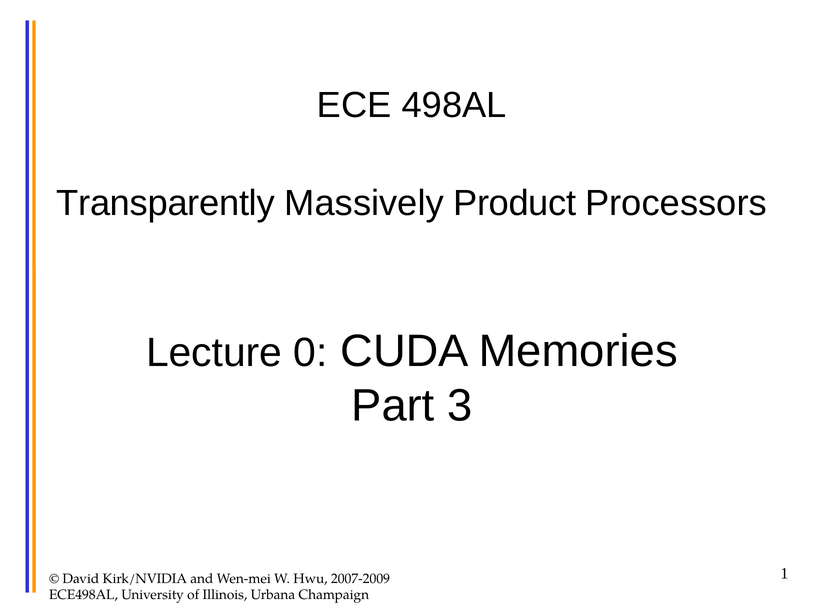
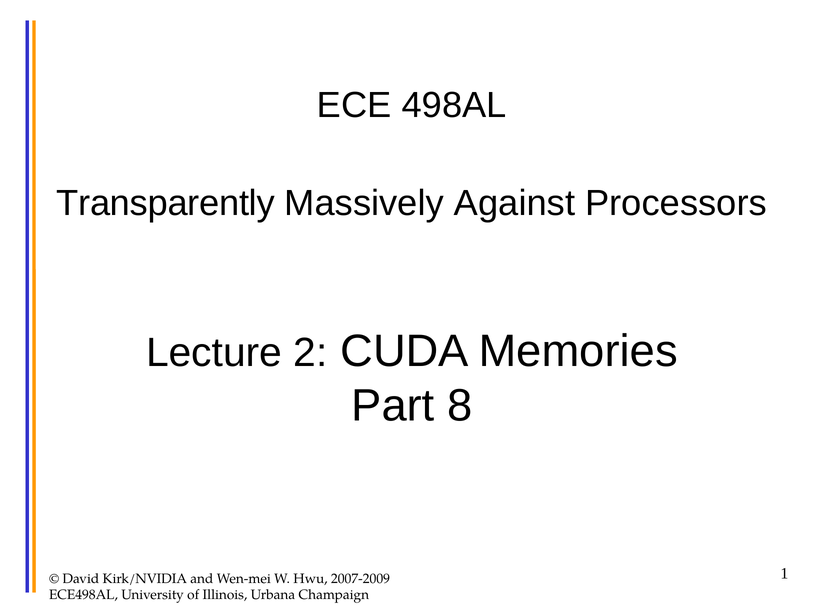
Product: Product -> Against (514, 203)
0: 0 -> 2 (310, 353)
3: 3 -> 8 (460, 406)
